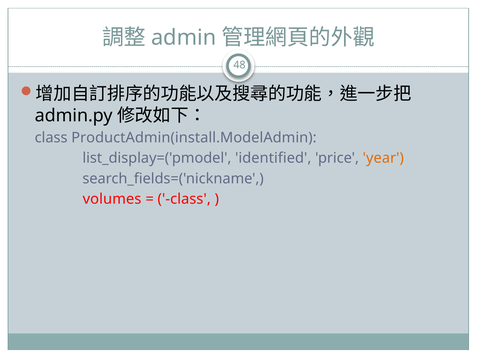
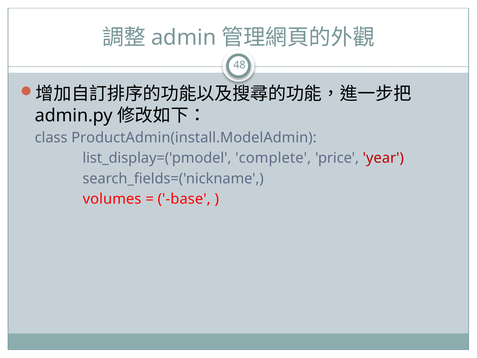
identified: identified -> complete (273, 158)
year colour: orange -> red (383, 158)
class: class -> base (184, 199)
